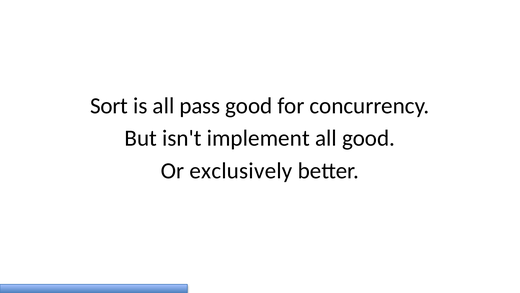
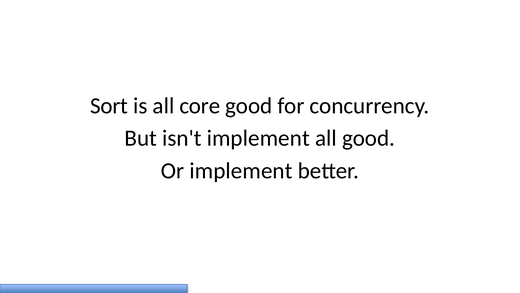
pass: pass -> core (200, 106)
Or exclusively: exclusively -> implement (241, 170)
